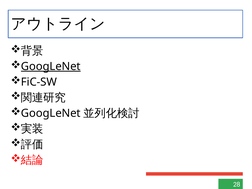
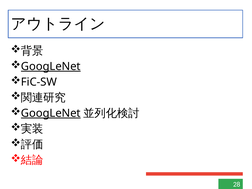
GoogLeNet underline: none -> present (51, 113)
